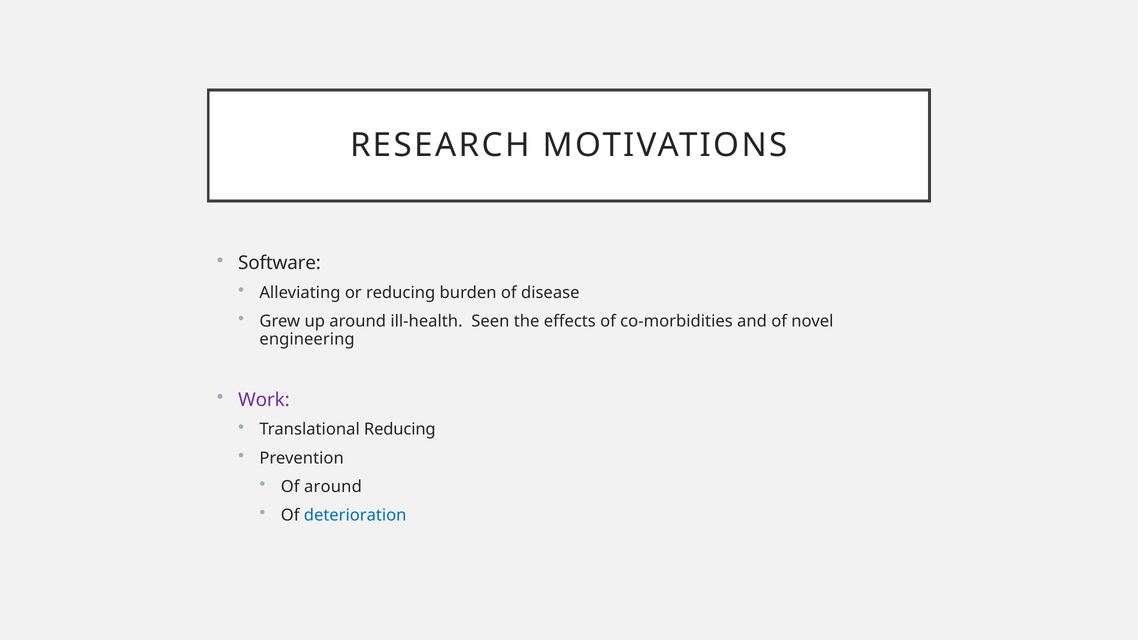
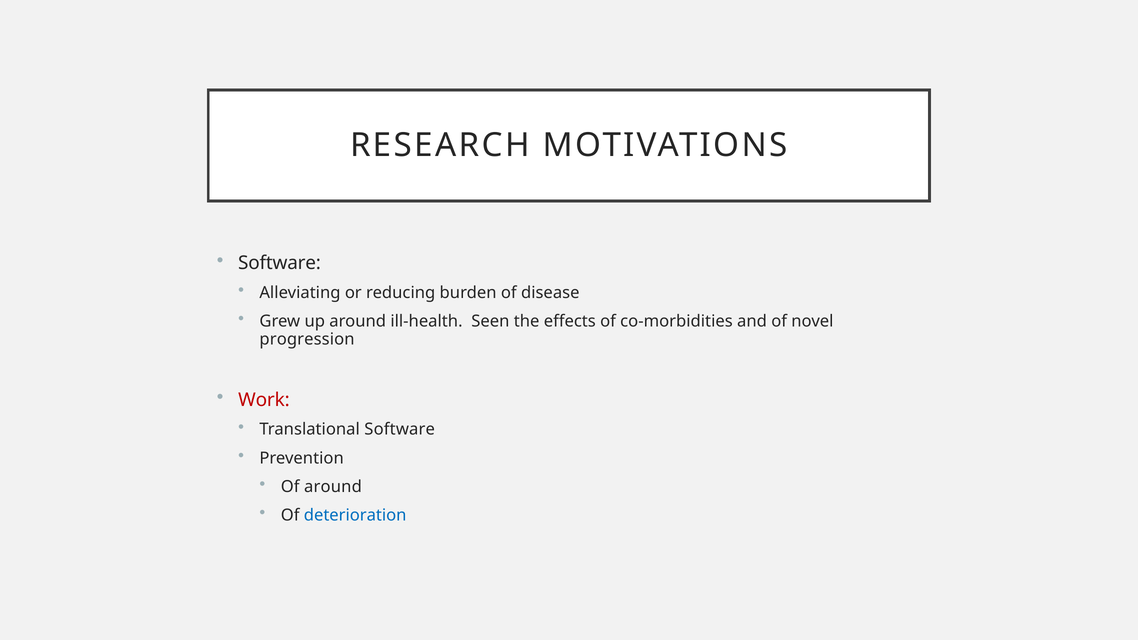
engineering: engineering -> progression (307, 339)
Work colour: purple -> red (264, 400)
Translational Reducing: Reducing -> Software (400, 430)
